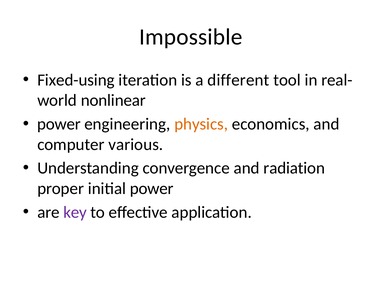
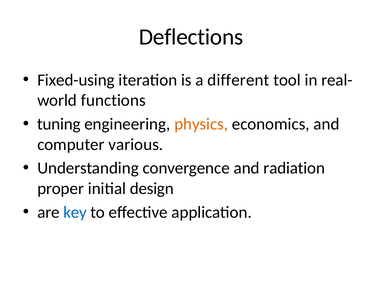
Impossible: Impossible -> Deflections (191, 37)
nonlinear: nonlinear -> functions (113, 101)
power: power -> tuning (59, 124)
initial power: power -> design (152, 189)
key colour: purple -> blue (75, 213)
